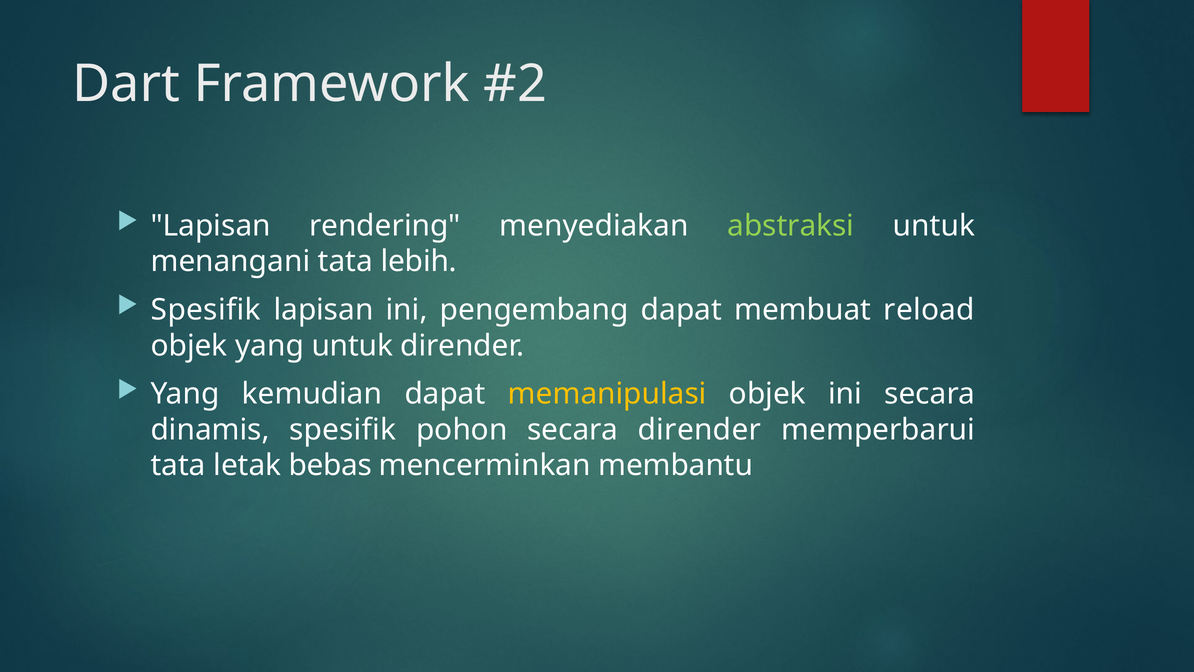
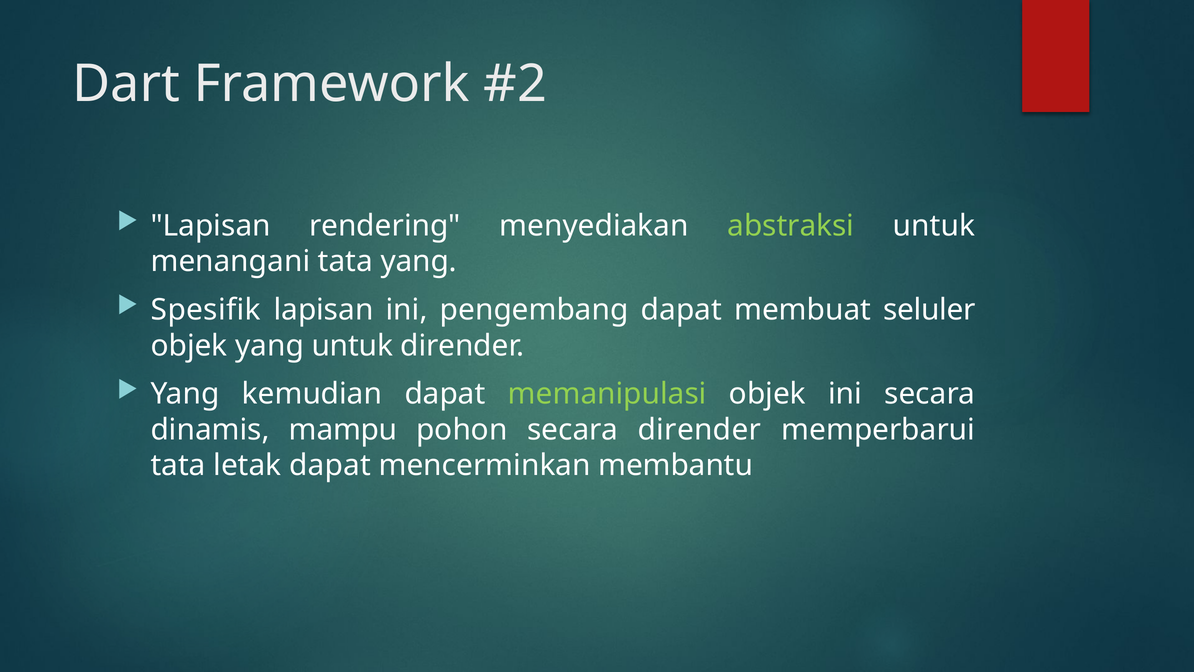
tata lebih: lebih -> yang (419, 261)
reload: reload -> seluler (929, 310)
memanipulasi colour: yellow -> light green (607, 394)
dinamis spesifik: spesifik -> mampu (343, 430)
letak bebas: bebas -> dapat (330, 465)
